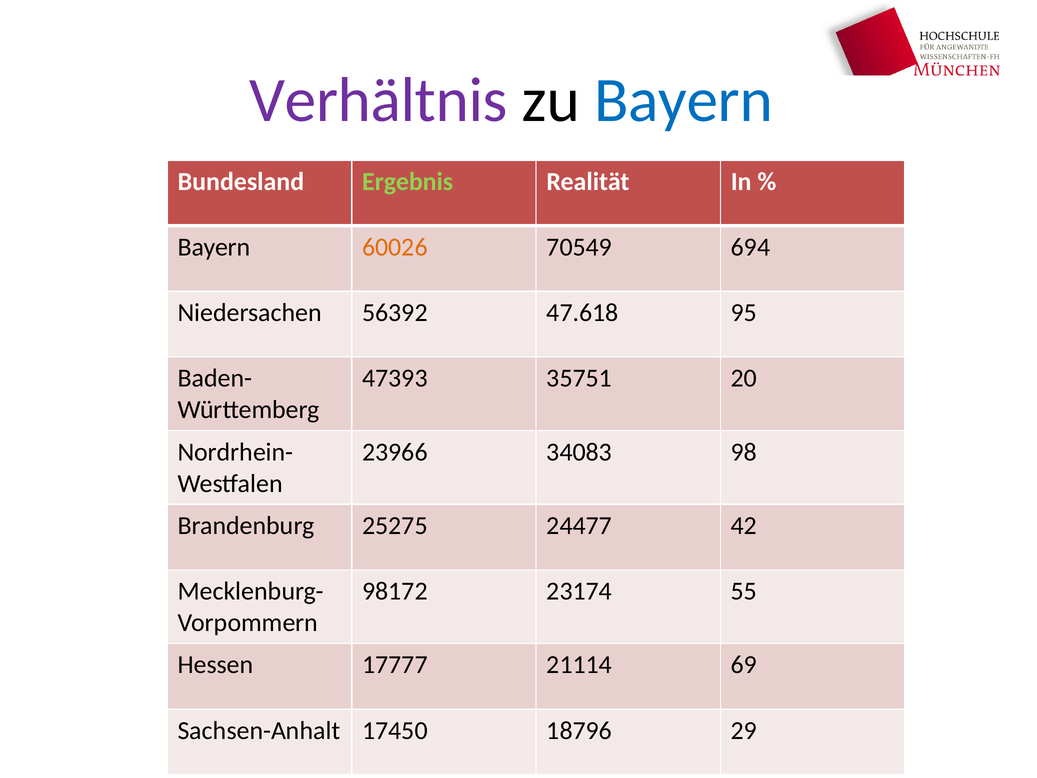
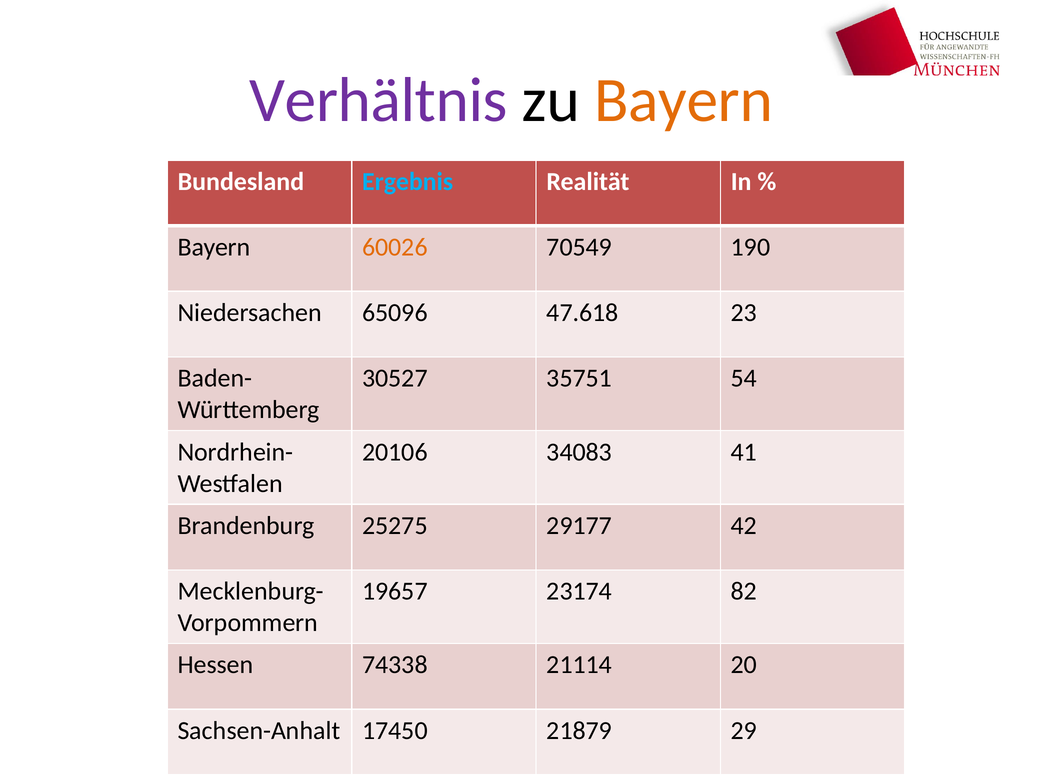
Bayern colour: blue -> orange (684, 100)
Ergebnis colour: light green -> light blue (408, 182)
694: 694 -> 190 (751, 247)
56392: 56392 -> 65096 (395, 313)
95: 95 -> 23 (744, 313)
47393: 47393 -> 30527 (395, 378)
20: 20 -> 54 (744, 378)
23966: 23966 -> 20106 (395, 452)
98: 98 -> 41 (744, 452)
24477: 24477 -> 29177 (579, 525)
98172: 98172 -> 19657 (395, 591)
55: 55 -> 82 (744, 591)
17777: 17777 -> 74338 (395, 665)
69: 69 -> 20 (744, 665)
18796: 18796 -> 21879 (579, 730)
